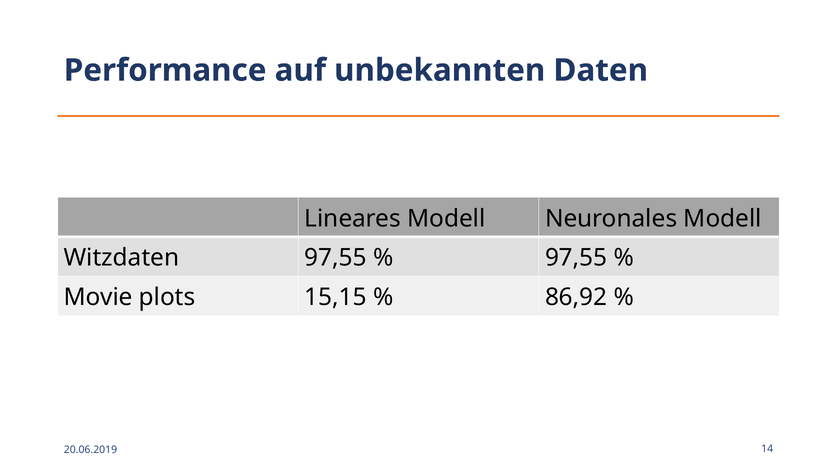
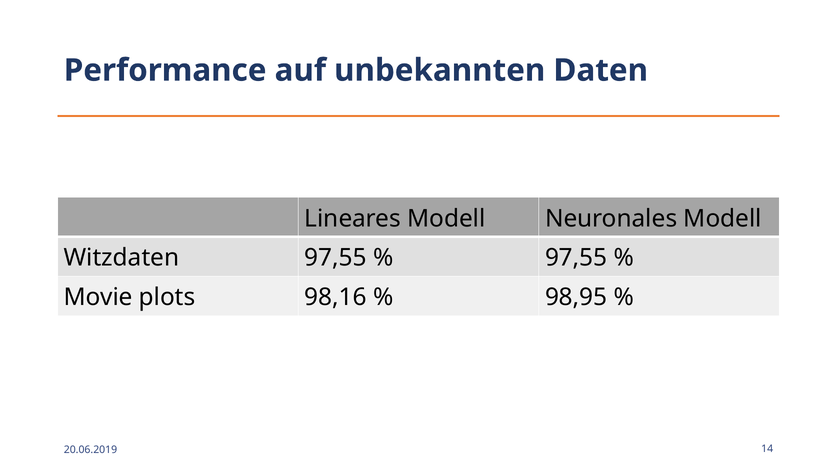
15,15: 15,15 -> 98,16 (336, 297)
86,92: 86,92 -> 98,95 (576, 297)
